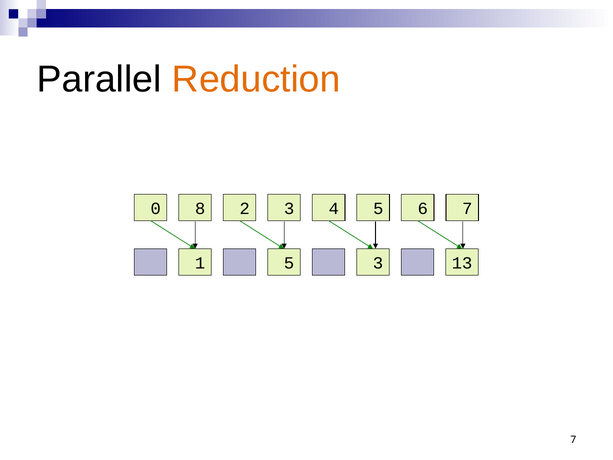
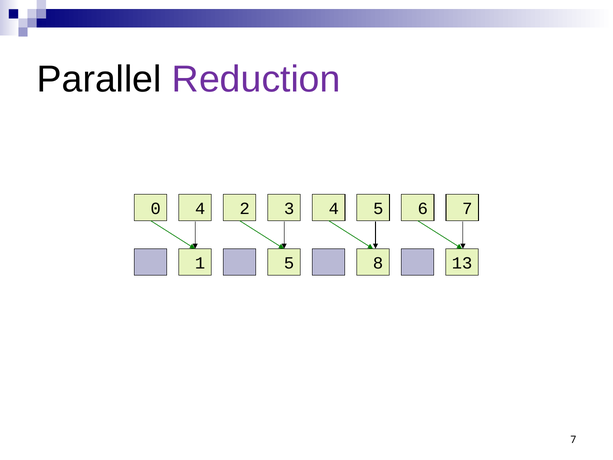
Reduction colour: orange -> purple (256, 79)
0 8: 8 -> 4 (200, 209)
1 3: 3 -> 8 (378, 263)
